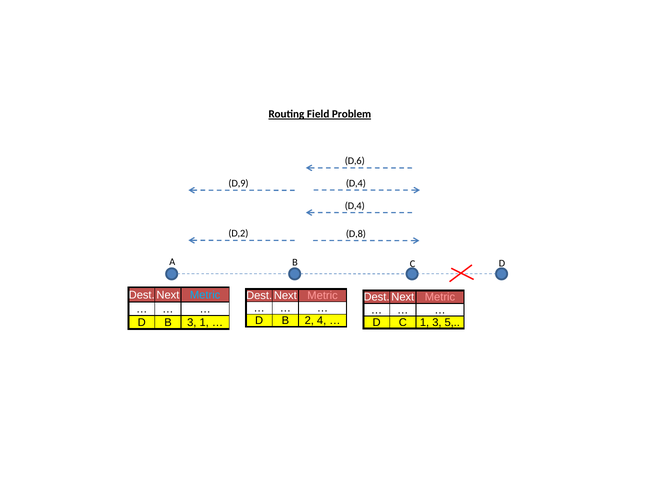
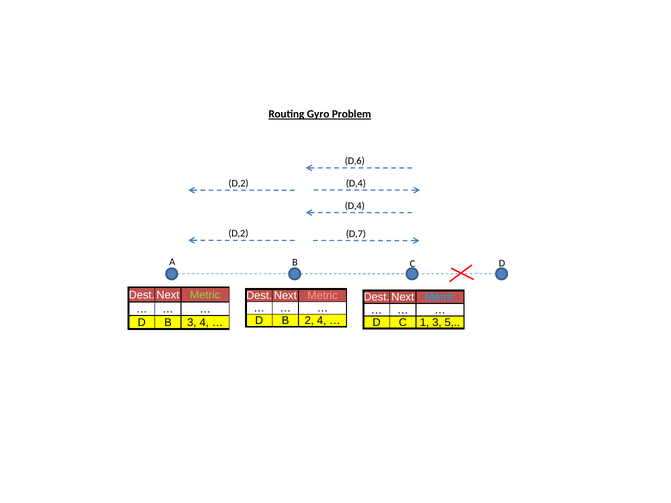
Field: Field -> Gyro (318, 114)
D,9: D,9 -> D,2 (238, 183)
D,8: D,8 -> D,7 (356, 234)
Metric colour: light blue -> light green (205, 295)
Metric colour: pink -> light blue (440, 297)
3 1: 1 -> 4 (204, 323)
